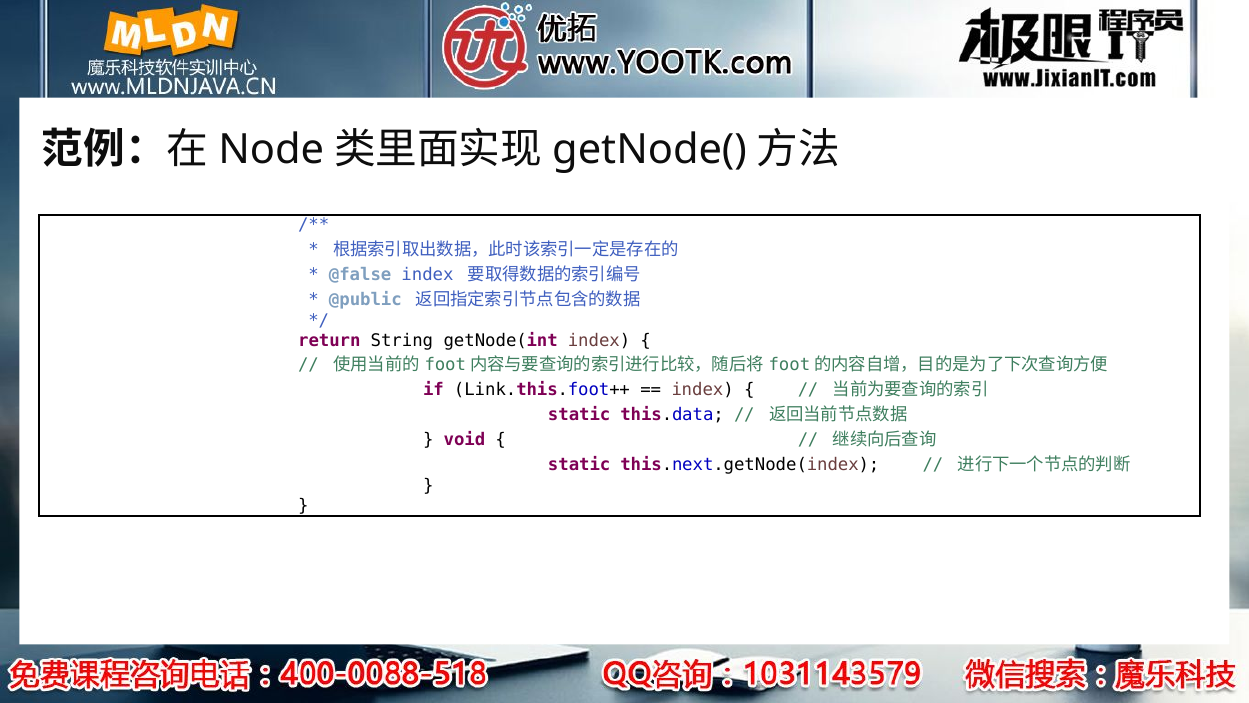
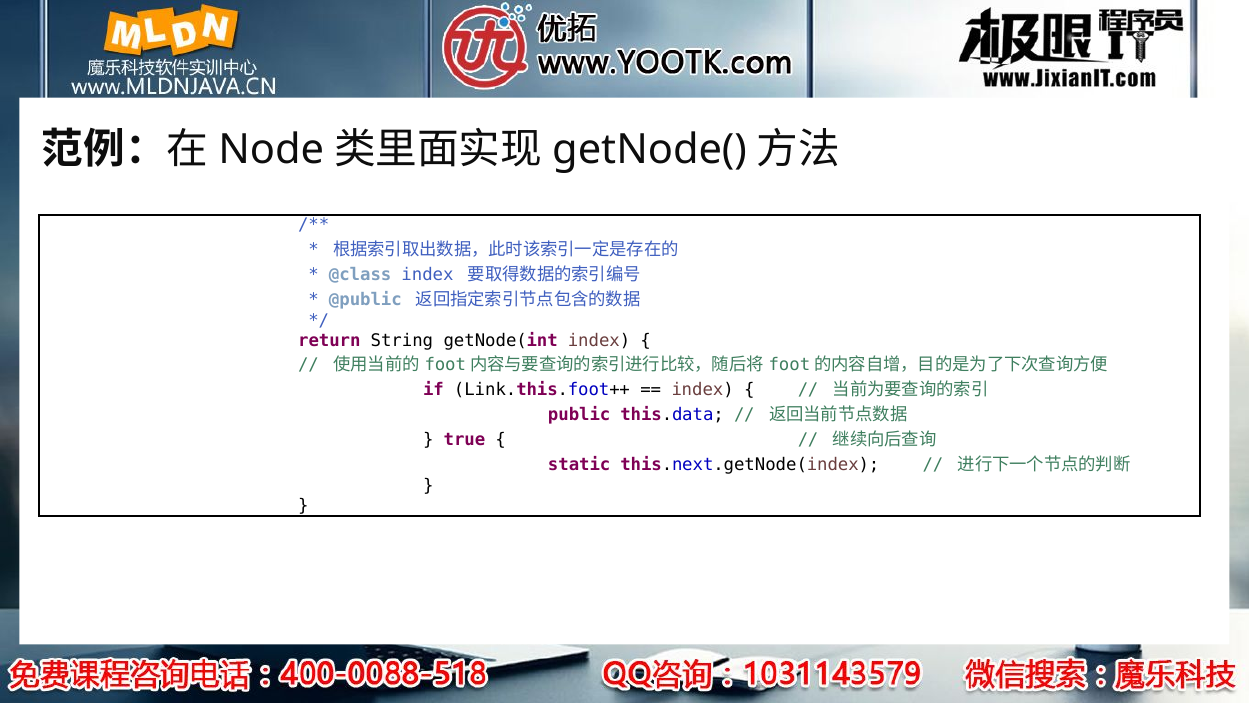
@false: @false -> @class (360, 274)
static: static -> public (579, 414)
void: void -> true (464, 439)
